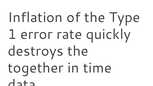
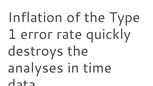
together: together -> analyses (36, 68)
